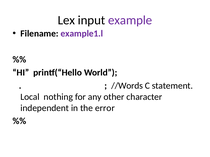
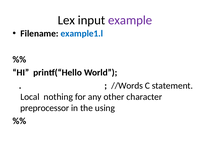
example1.l colour: purple -> blue (82, 34)
independent: independent -> preprocessor (45, 108)
error: error -> using (105, 108)
